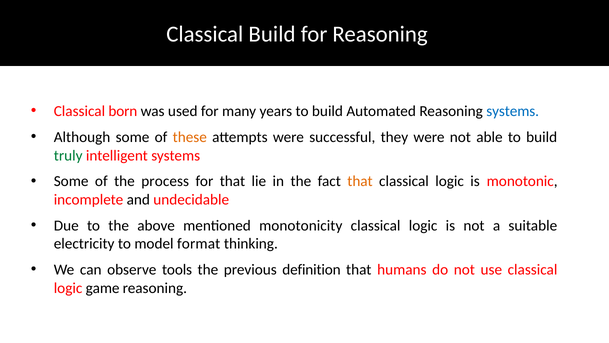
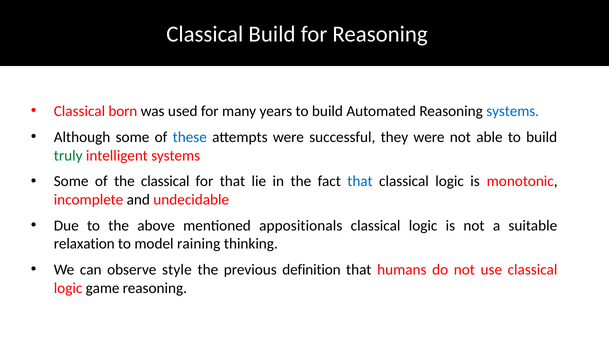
these colour: orange -> blue (190, 137)
the process: process -> classical (165, 181)
that colour: orange -> blue (360, 181)
monotonicity: monotonicity -> appositionals (301, 225)
electricity: electricity -> relaxation (84, 244)
format: format -> raining (199, 244)
tools: tools -> style (177, 269)
